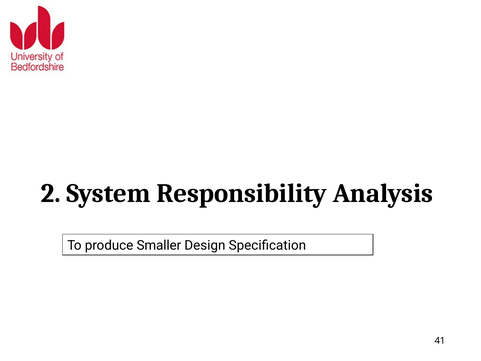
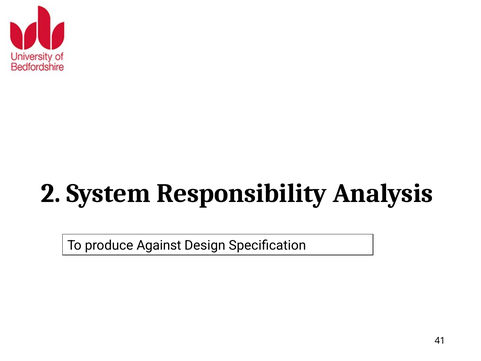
Smaller: Smaller -> Against (159, 245)
